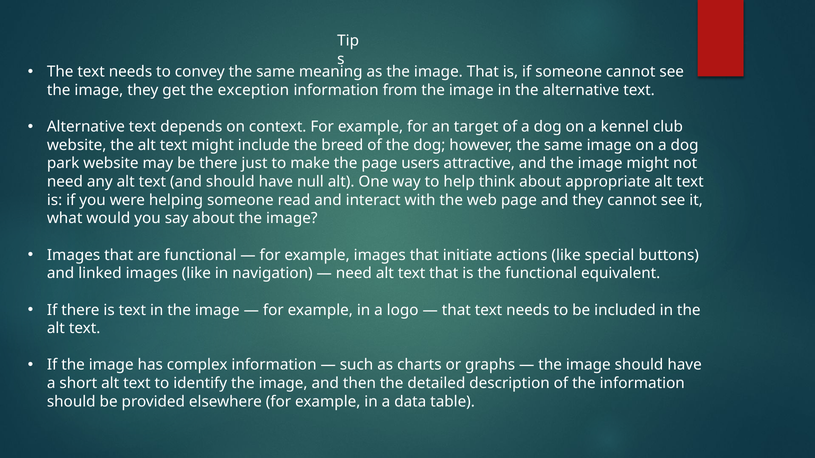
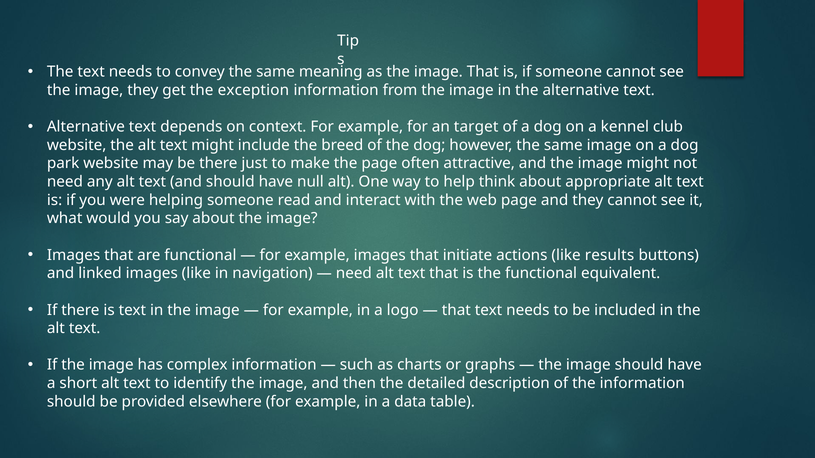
users: users -> often (420, 164)
special: special -> results (610, 255)
